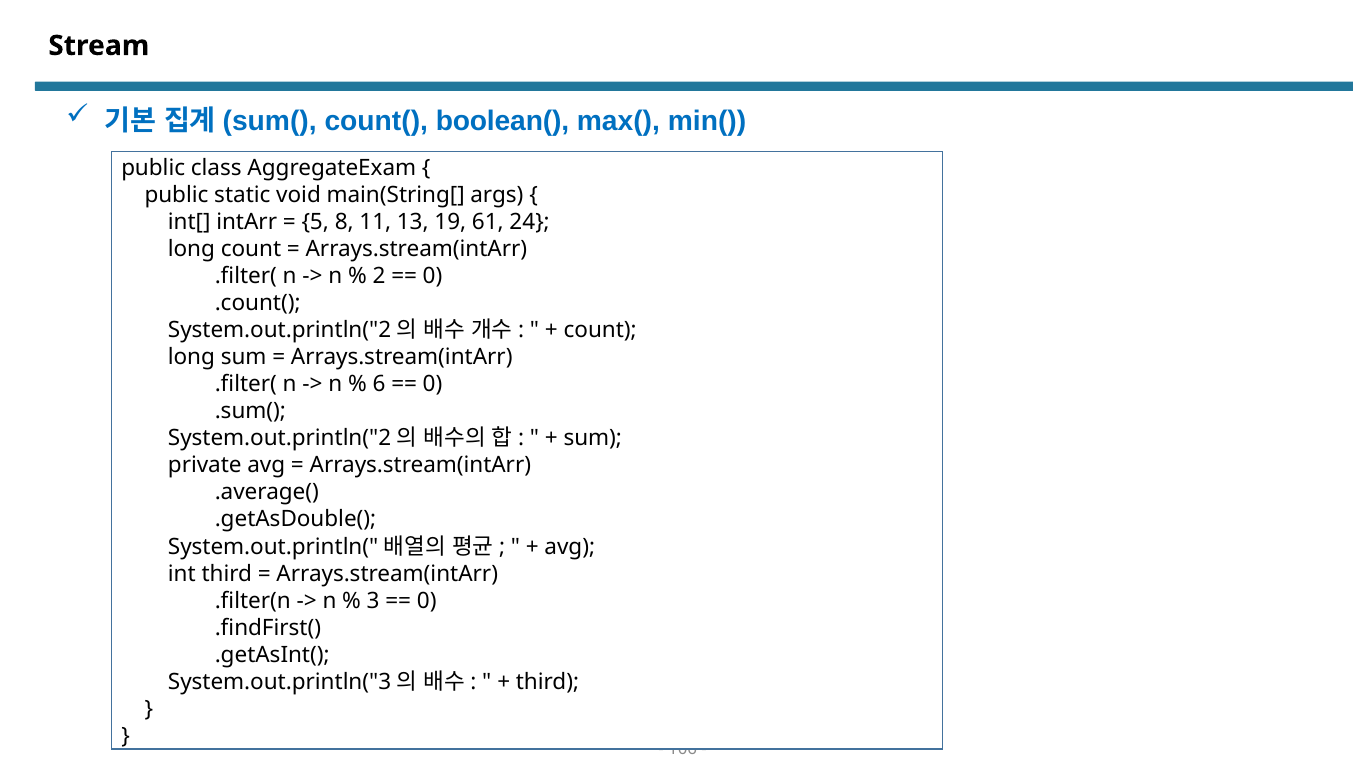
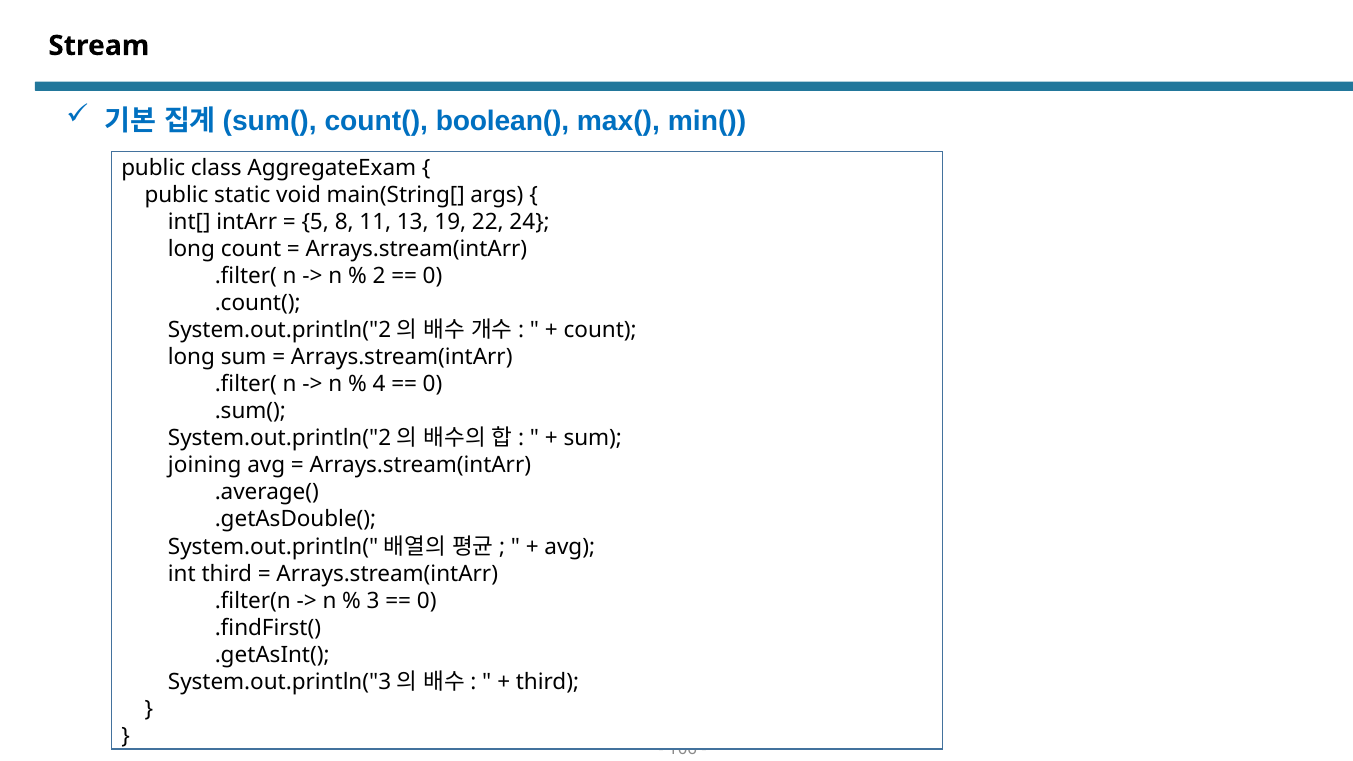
61: 61 -> 22 (488, 222)
6: 6 -> 4 (379, 384)
private: private -> joining (205, 465)
